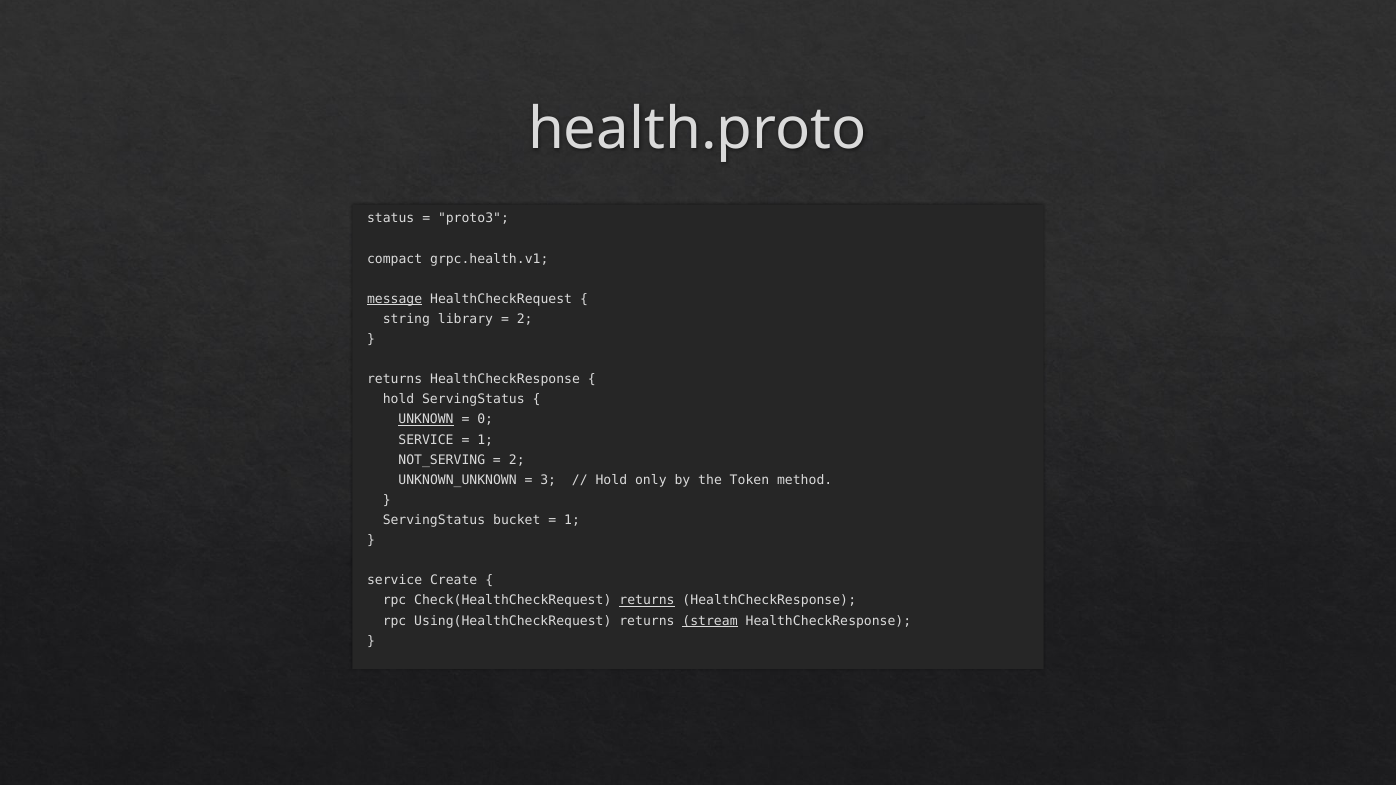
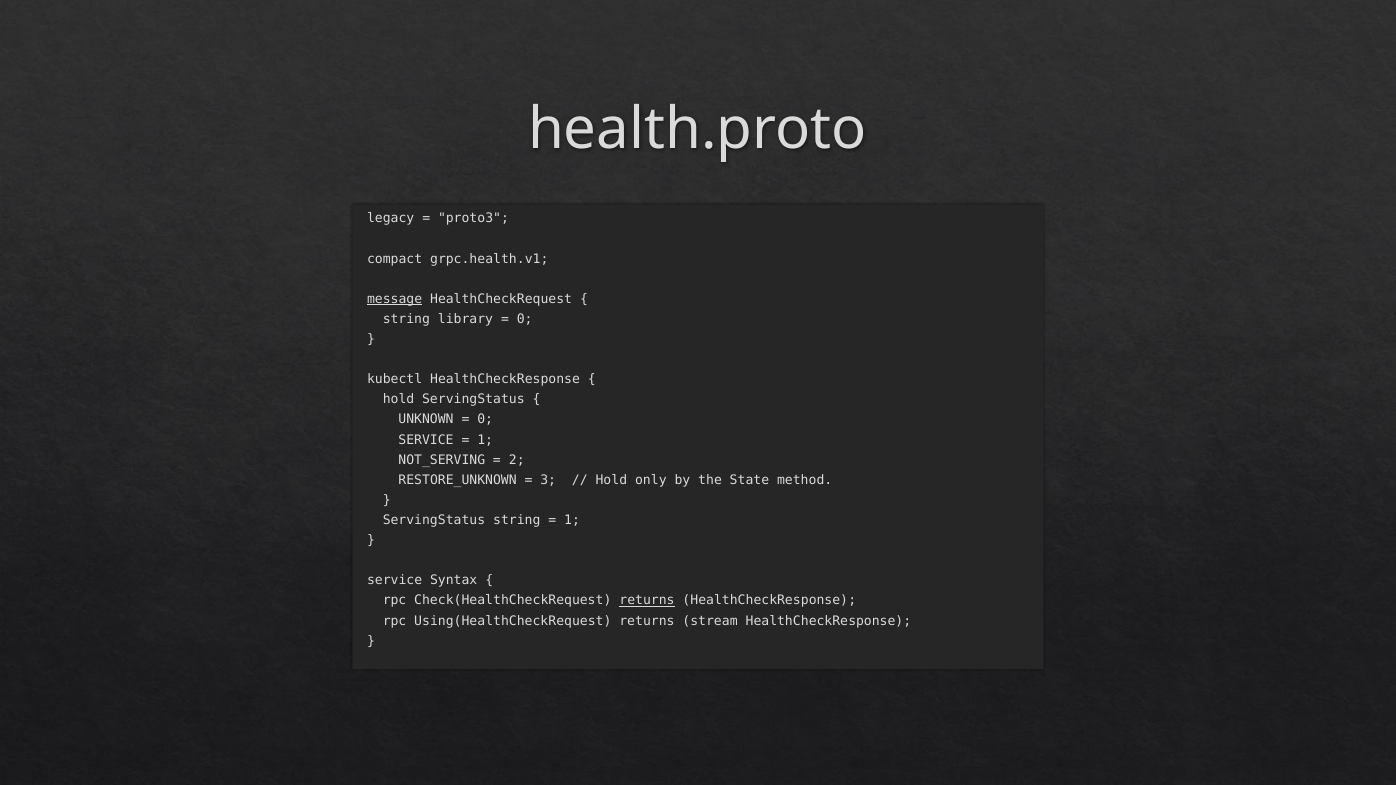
status: status -> legacy (391, 219)
2: 2 -> 0 (525, 319)
returns: returns -> kubectl (395, 380)
UNKNOWN underline: present -> none (426, 420)
UNKNOWN_UNKNOWN: UNKNOWN_UNKNOWN -> RESTORE_UNKNOWN (458, 480)
Token: Token -> State (750, 480)
ServingStatus bucket: bucket -> string (517, 520)
Create: Create -> Syntax (454, 581)
stream underline: present -> none (710, 621)
